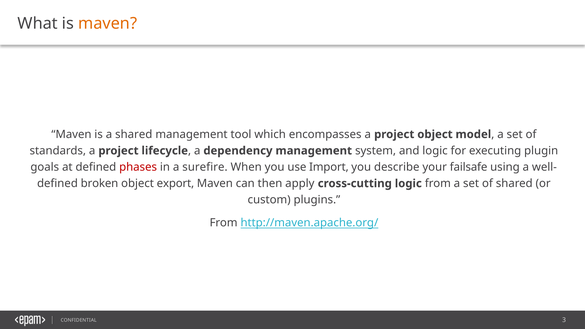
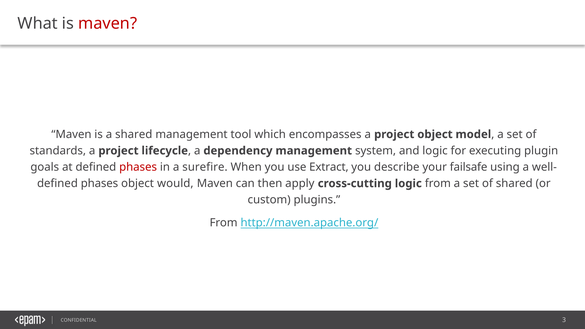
maven colour: orange -> red (108, 23)
Import: Import -> Extract (329, 167)
broken: broken -> phases (99, 183)
export: export -> would (175, 183)
